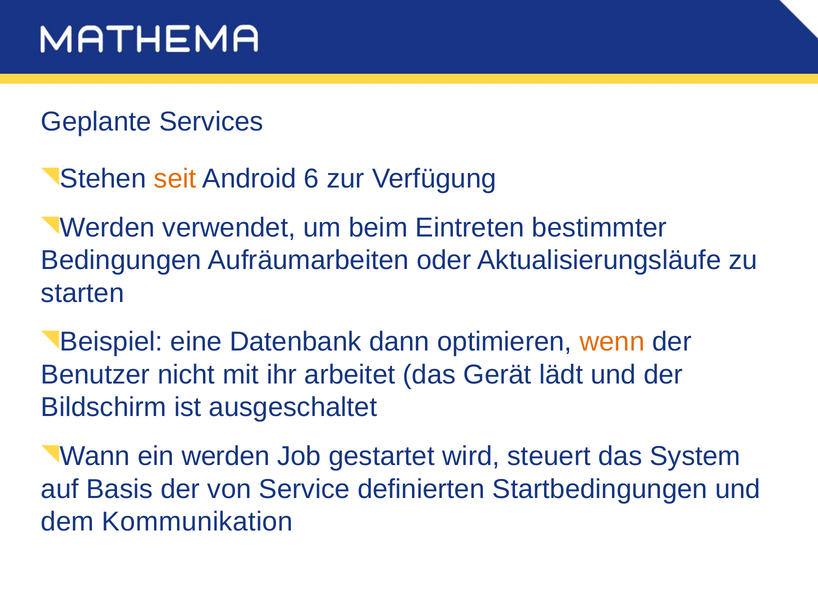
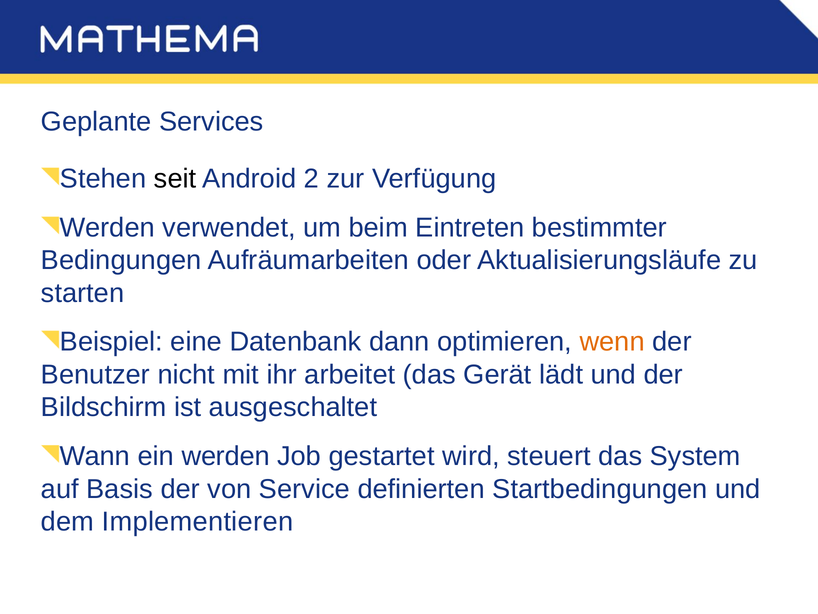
seit colour: orange -> black (175, 179)
6: 6 -> 2 (312, 179)
Kommunikation: Kommunikation -> Implementieren (197, 521)
